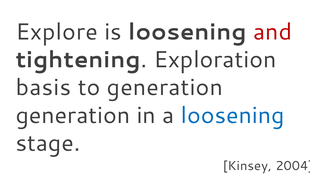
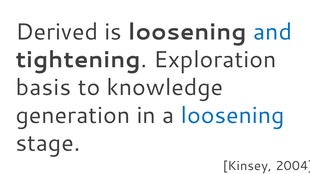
Explore: Explore -> Derived (57, 32)
and colour: red -> blue (273, 32)
to generation: generation -> knowledge (165, 88)
